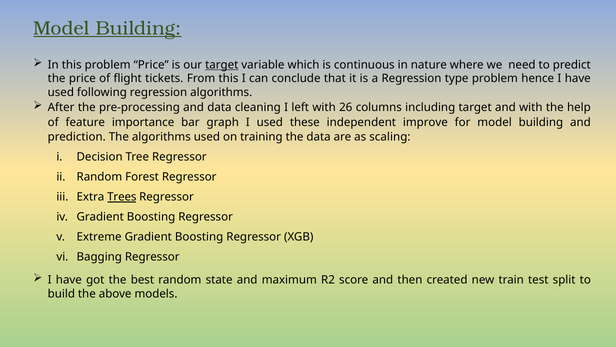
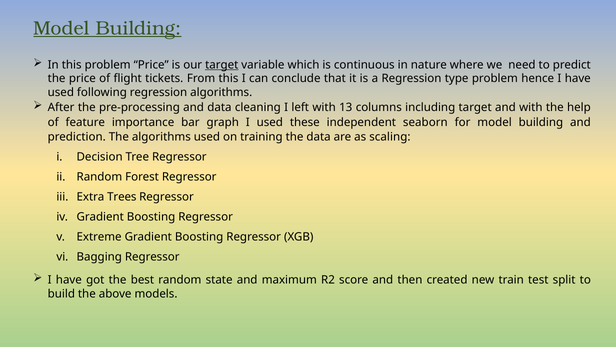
26: 26 -> 13 (346, 107)
improve: improve -> seaborn (425, 122)
Trees underline: present -> none (122, 197)
